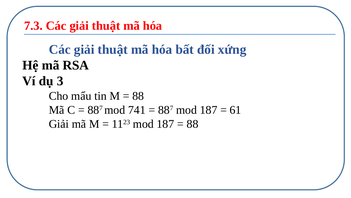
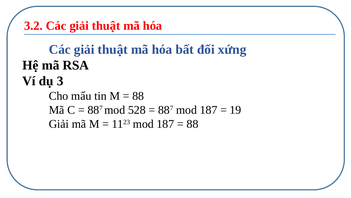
7.3: 7.3 -> 3.2 (33, 26)
741: 741 -> 528 (137, 110)
61: 61 -> 19 (236, 110)
